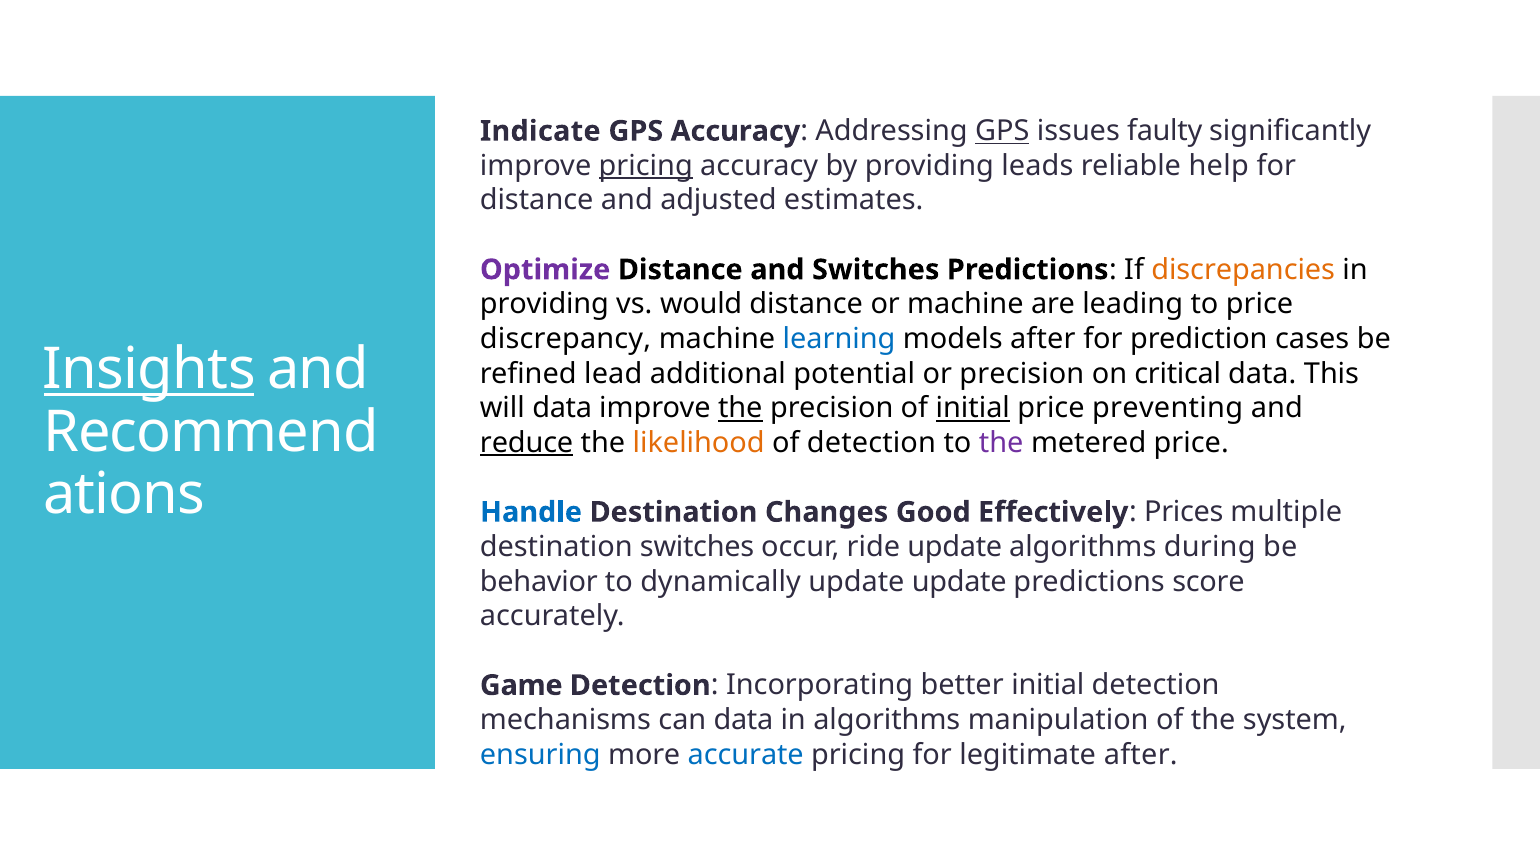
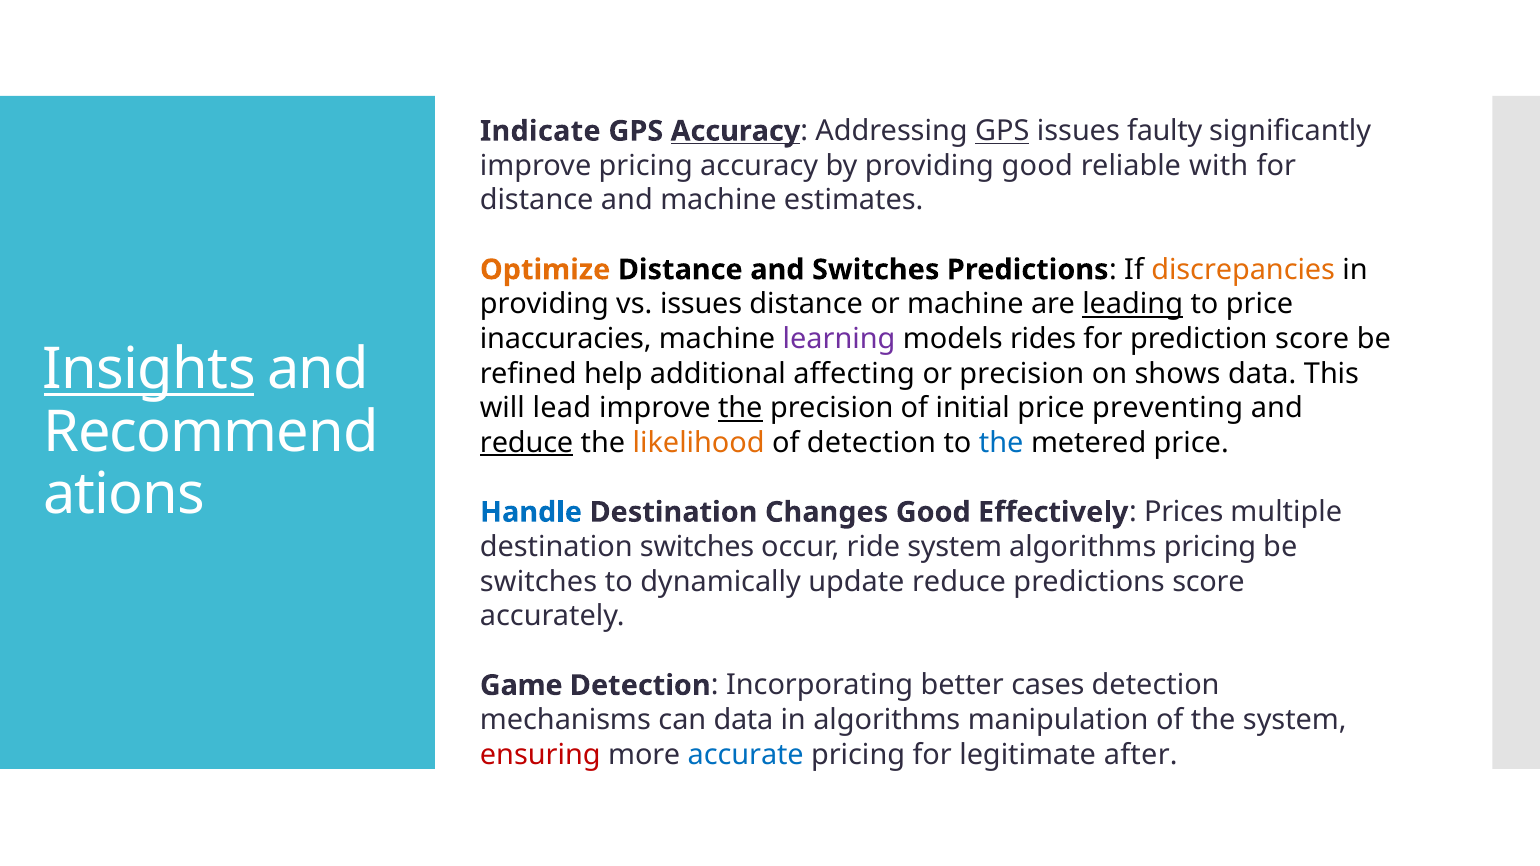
Accuracy underline: none -> present (735, 131)
pricing underline: present -> none (646, 166)
providing leads: leads -> good (1037, 166)
help: help -> with (1219, 166)
and adjusted: adjusted -> machine (718, 201)
Optimize colour: purple -> orange (545, 270)
vs would: would -> issues (701, 304)
leading underline: none -> present (1133, 304)
discrepancy: discrepancy -> inaccuracies (566, 339)
learning colour: blue -> purple (839, 339)
models after: after -> rides (1043, 339)
prediction cases: cases -> score (1312, 339)
lead: lead -> help (613, 374)
potential: potential -> affecting (854, 374)
critical: critical -> shows (1178, 374)
will data: data -> lead (562, 408)
initial underline: present -> none (973, 408)
the colour: purple -> blue (1001, 443)
ride update: update -> system (955, 547)
algorithms during: during -> pricing (1210, 547)
behavior: behavior -> switches (539, 582)
update update: update -> reduce (959, 582)
better initial: initial -> cases (1048, 686)
ensuring colour: blue -> red (540, 755)
